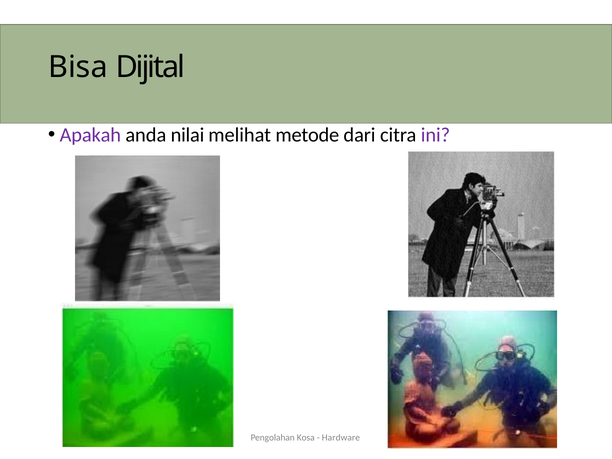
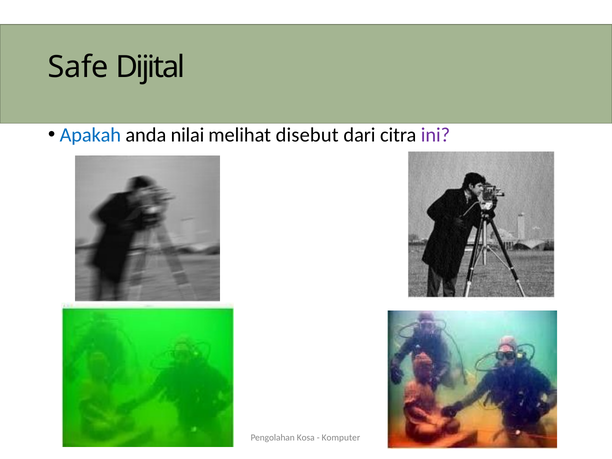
Bisa: Bisa -> Safe (78, 67)
Apakah colour: purple -> blue (90, 135)
metode: metode -> disebut (307, 135)
Hardware: Hardware -> Komputer (341, 438)
